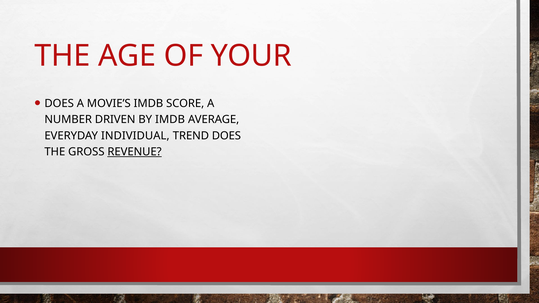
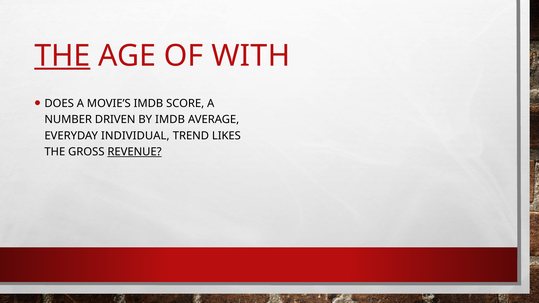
THE underline: none -> present (62, 56)
YOUR: YOUR -> WITH (251, 56)
TREND DOES: DOES -> LIKES (226, 136)
